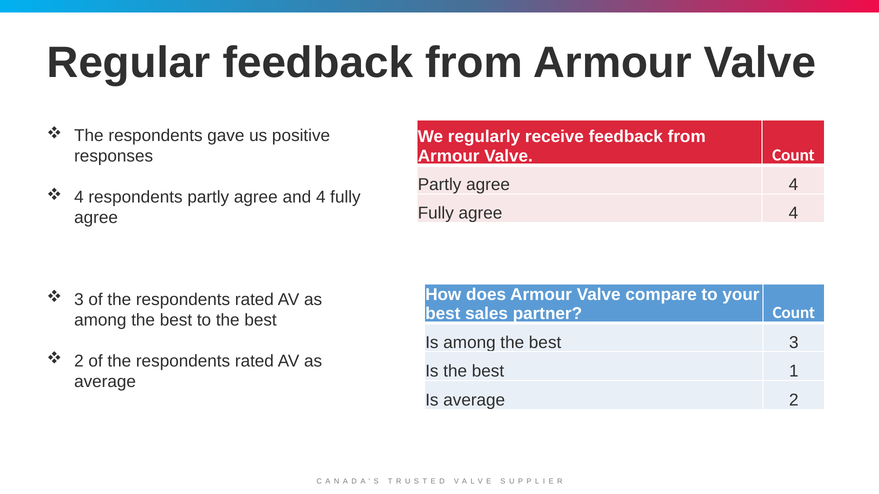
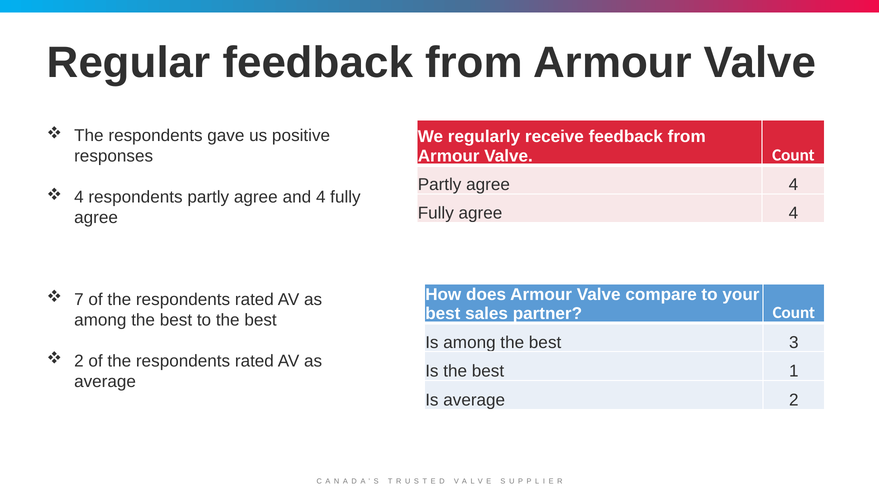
3: 3 -> 7 (79, 300)
